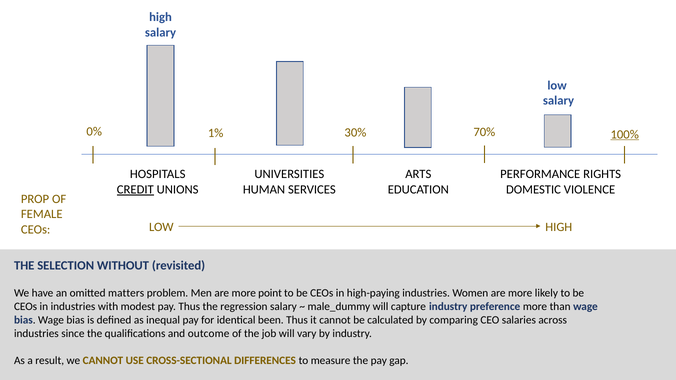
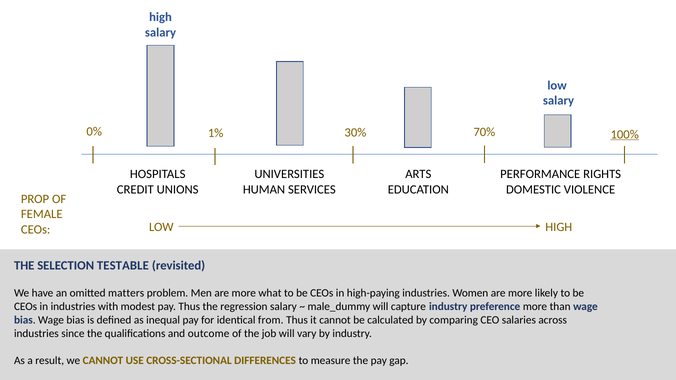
CREDIT underline: present -> none (135, 190)
WITHOUT: WITHOUT -> TESTABLE (123, 266)
point: point -> what (270, 293)
been: been -> from (271, 320)
